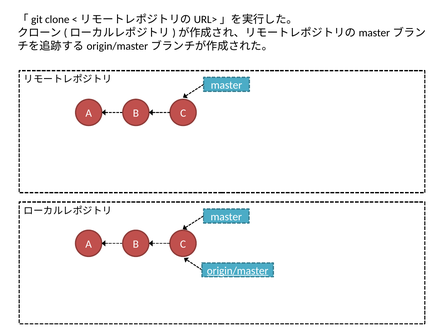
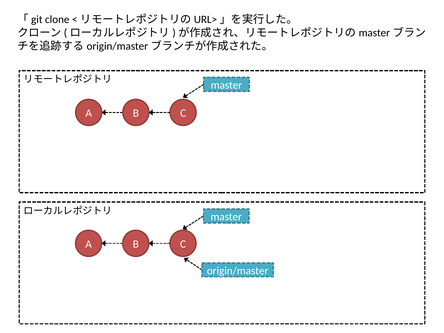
origin/master underline: present -> none (238, 271)
